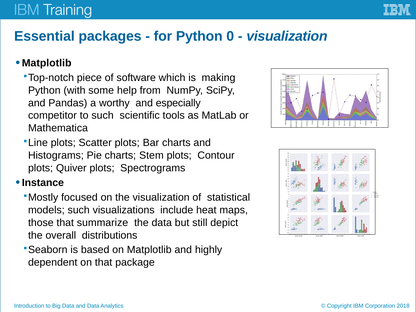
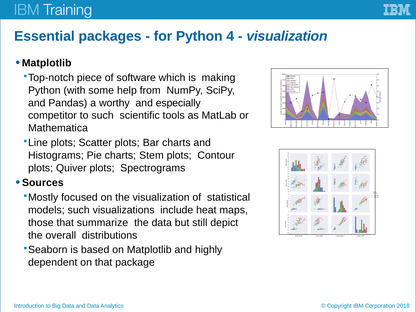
0: 0 -> 4 (230, 36)
Instance: Instance -> Sources (43, 183)
